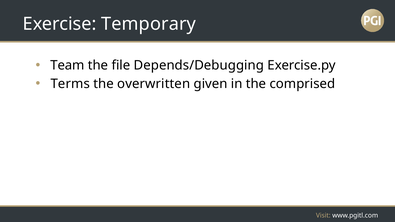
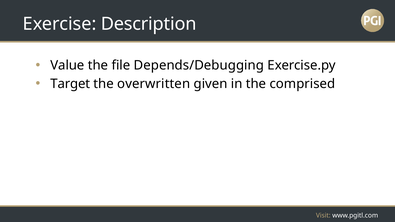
Temporary: Temporary -> Description (149, 24)
Team: Team -> Value (67, 65)
Terms: Terms -> Target (70, 84)
